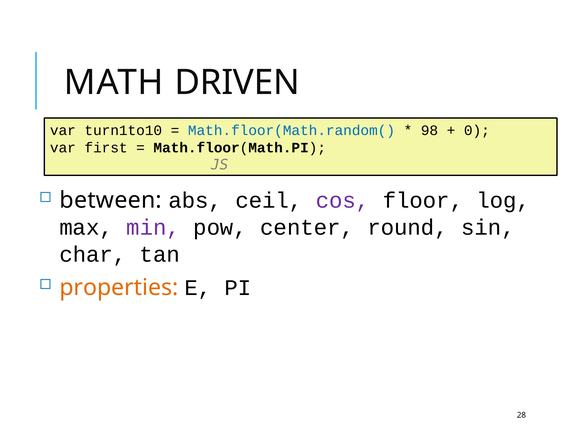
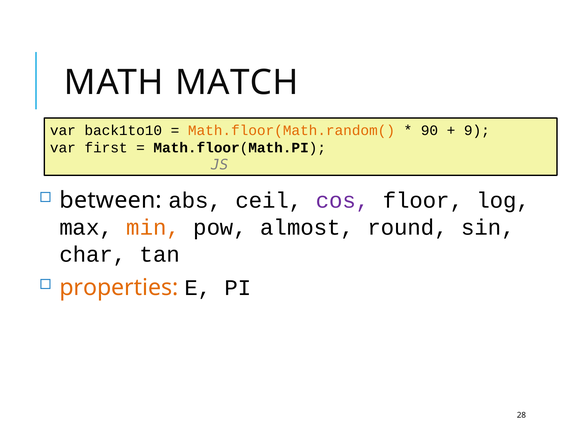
DRIVEN: DRIVEN -> MATCH (237, 82)
turn1to10: turn1to10 -> back1to10 (123, 131)
Math.floor(Math.random( colour: blue -> orange (291, 131)
98: 98 -> 90 (429, 131)
0: 0 -> 9 (477, 131)
min colour: purple -> orange (153, 228)
center: center -> almost (307, 228)
